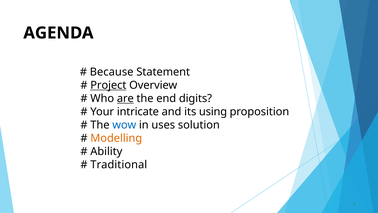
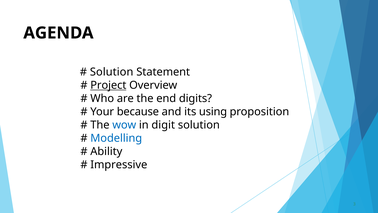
Because: Because -> Solution (112, 72)
are underline: present -> none (125, 98)
intricate: intricate -> because (138, 112)
uses: uses -> digit (163, 125)
Modelling colour: orange -> blue (116, 138)
Traditional: Traditional -> Impressive (119, 164)
